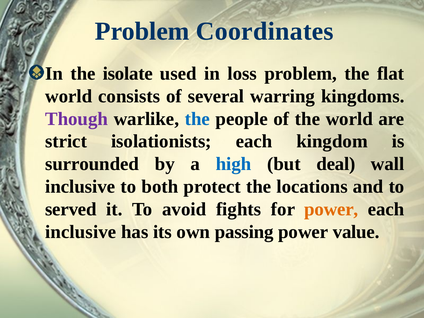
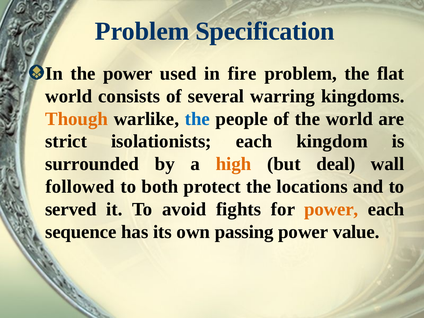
Coordinates: Coordinates -> Specification (265, 31)
the isolate: isolate -> power (128, 74)
loss: loss -> fire (242, 74)
Though colour: purple -> orange (77, 119)
high colour: blue -> orange (234, 164)
inclusive: inclusive -> followed (80, 187)
inclusive: inclusive -> sequence (81, 232)
